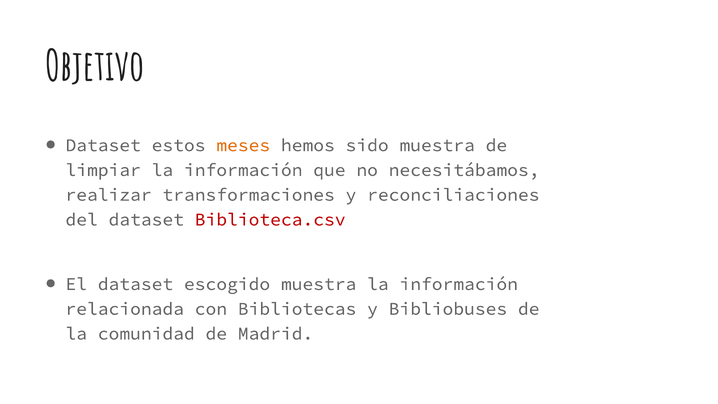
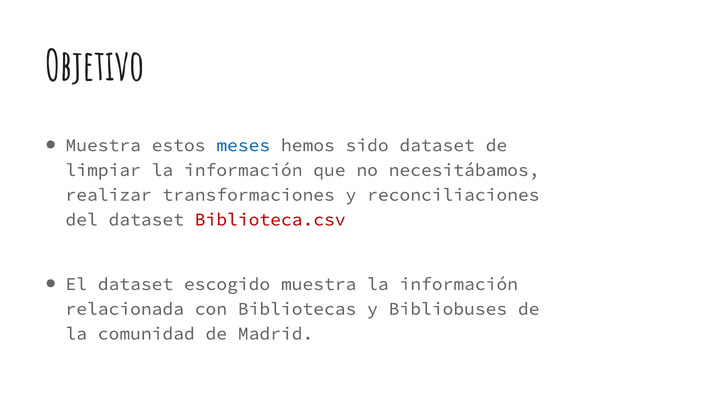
Dataset: Dataset -> Muestra (103, 145)
meses colour: orange -> blue (243, 145)
sido muestra: muestra -> dataset (437, 145)
